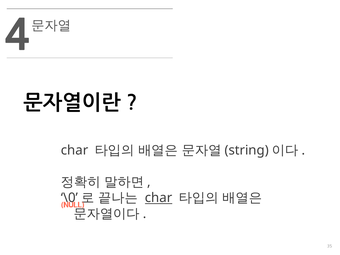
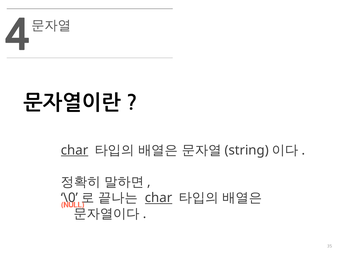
char underline: none -> present (75, 150)
